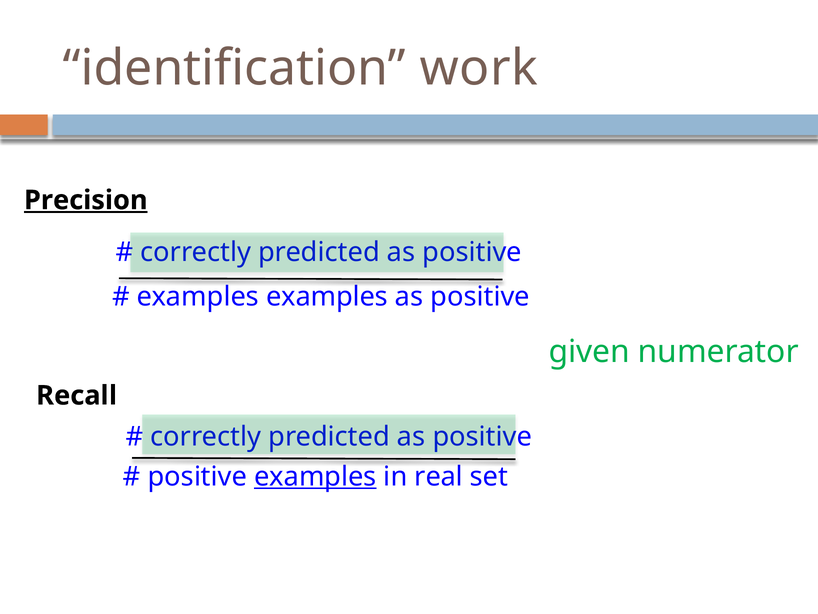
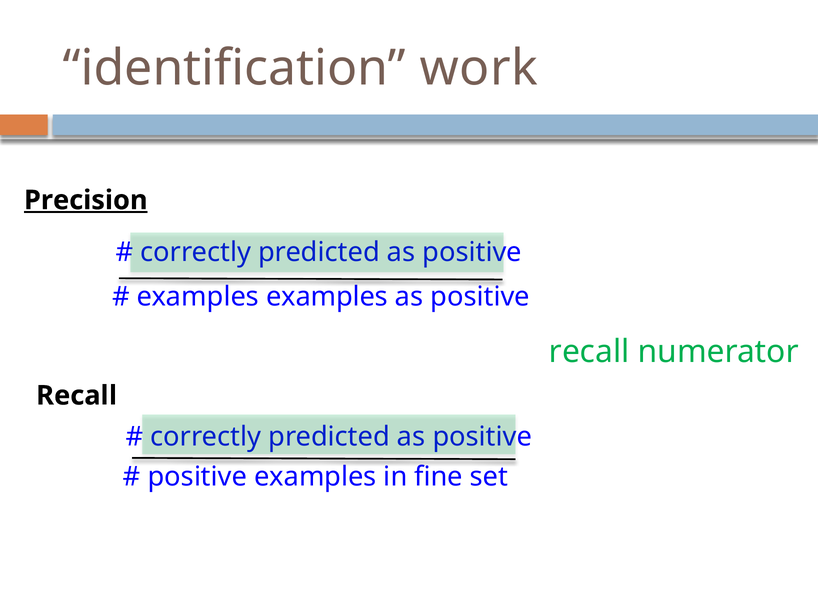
given: given -> recall (589, 352)
examples underline: present -> none (315, 476)
real: real -> fine (439, 476)
